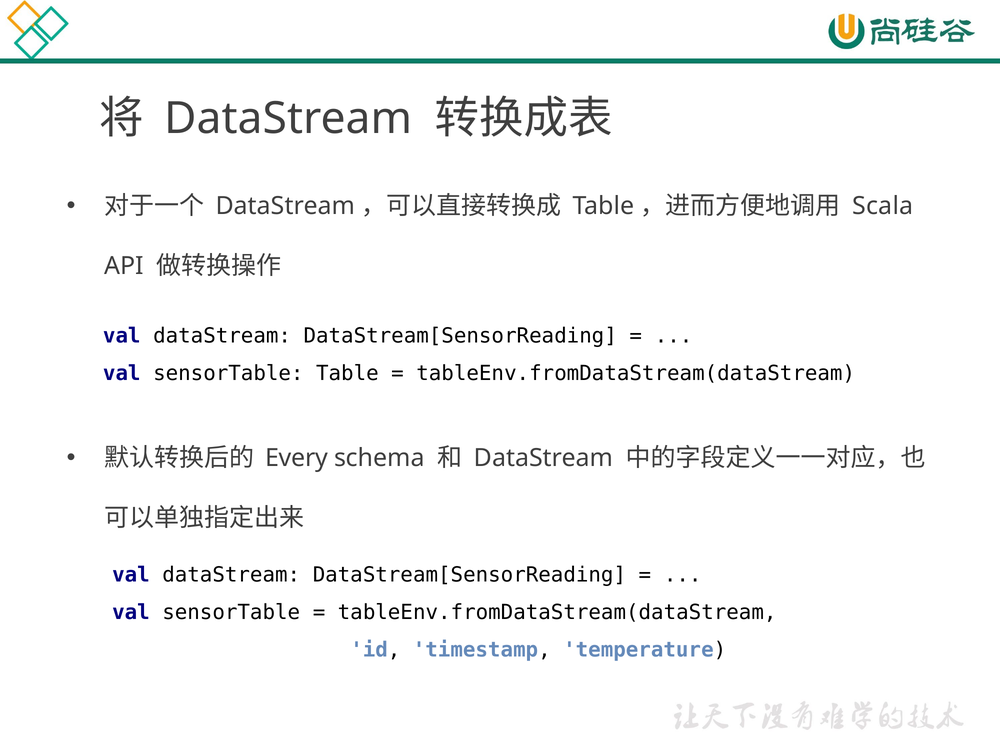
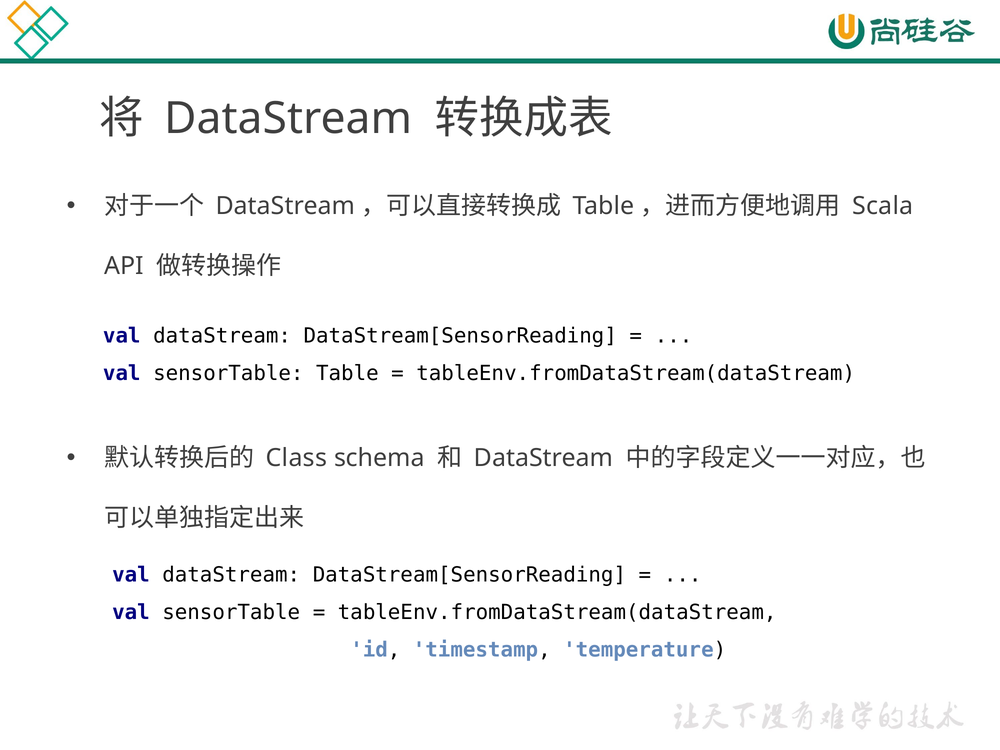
Every: Every -> Class (296, 458)
